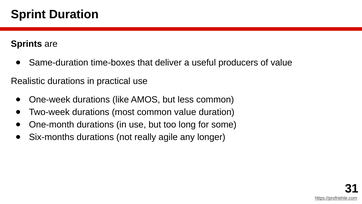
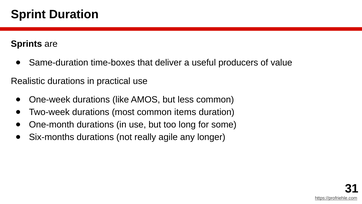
common value: value -> items (185, 112)
